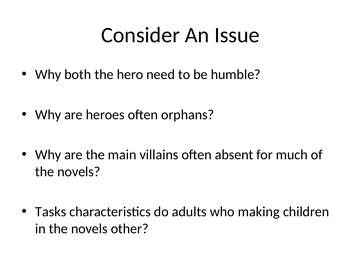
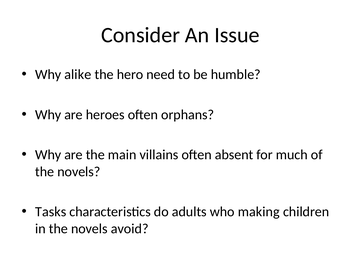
both: both -> alike (78, 74)
other: other -> avoid (130, 229)
